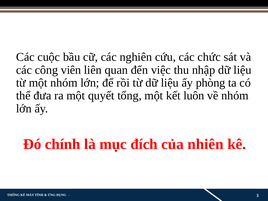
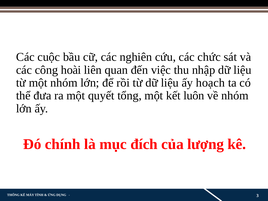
viên: viên -> hoài (71, 70)
phòng: phòng -> hoạch (210, 83)
nhiên: nhiên -> lượng (206, 144)
